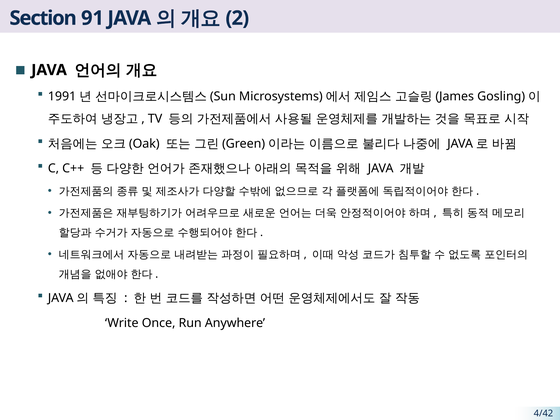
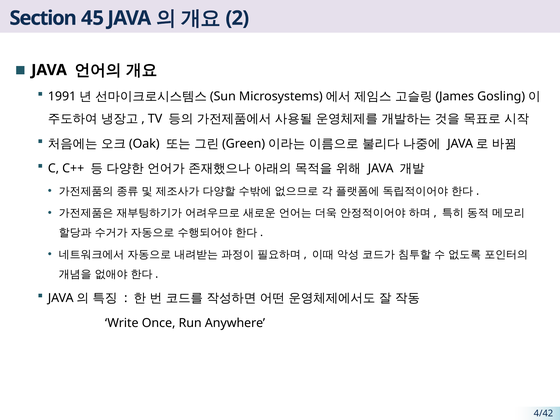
91: 91 -> 45 (92, 18)
